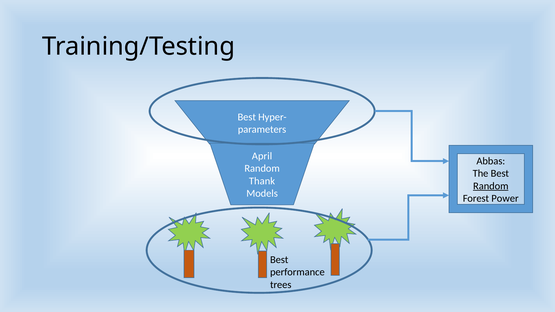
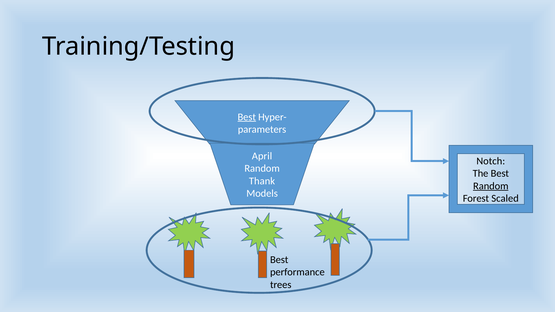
Best underline: none -> present (247, 117)
Abbas: Abbas -> Notch (491, 161)
Power: Power -> Scaled (505, 199)
